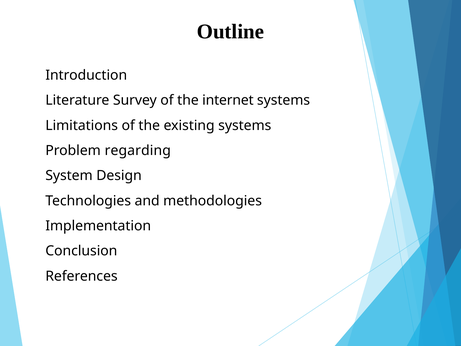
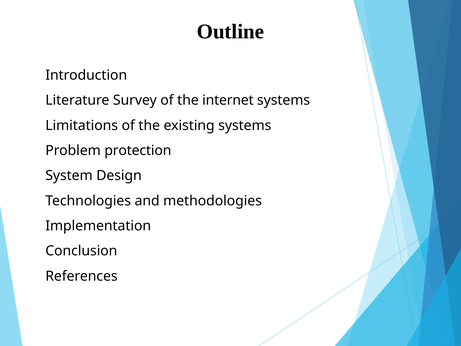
regarding: regarding -> protection (138, 150)
